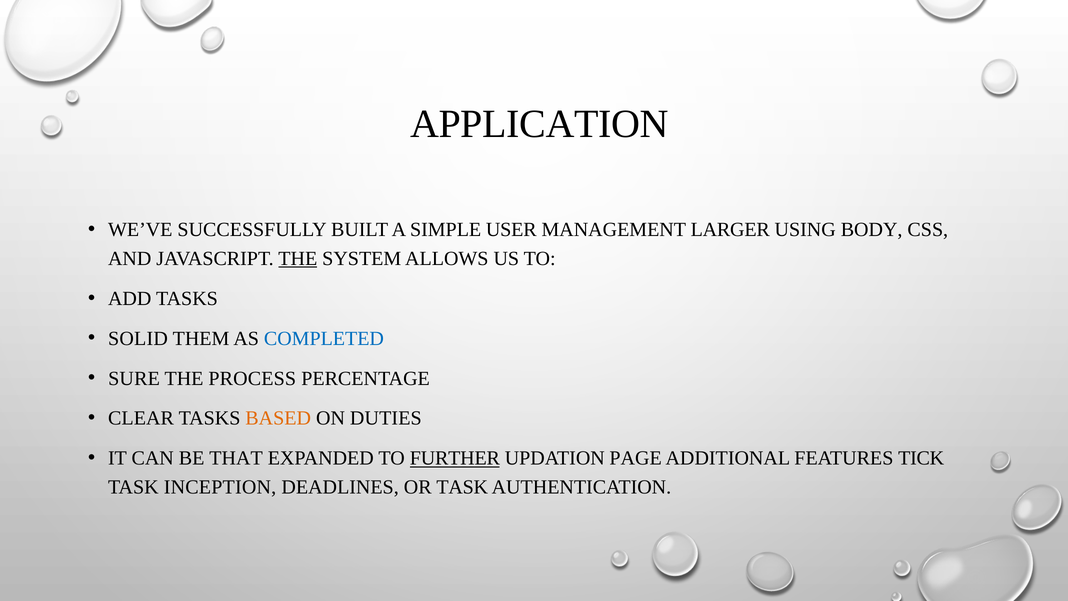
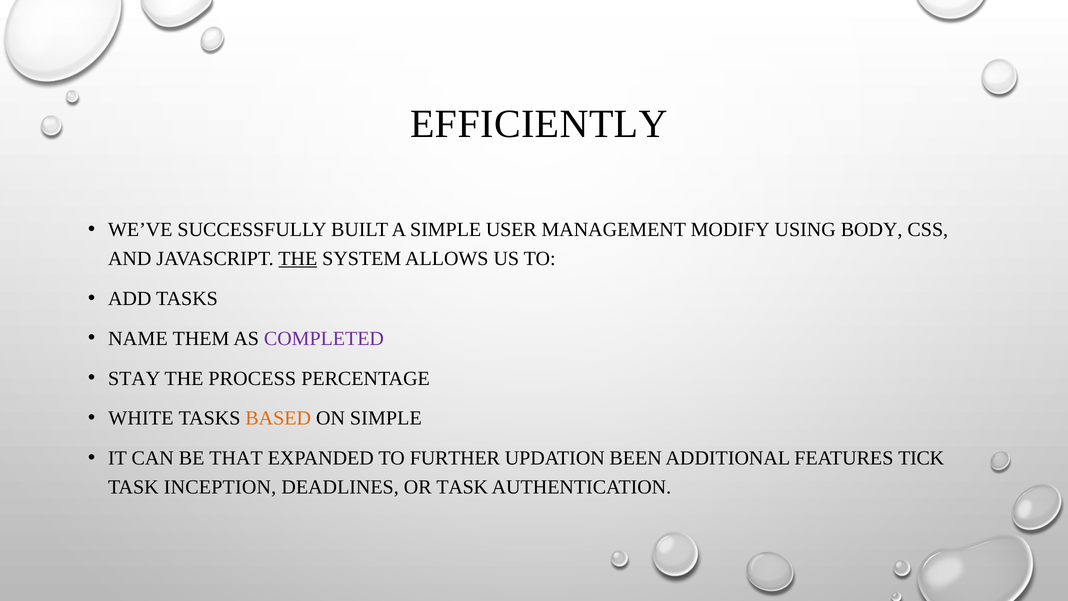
APPLICATION: APPLICATION -> EFFICIENTLY (539, 124)
LARGER: LARGER -> MODIFY (730, 230)
SOLID: SOLID -> NAME (138, 338)
COMPLETED colour: blue -> purple (324, 338)
SURE: SURE -> STAY (134, 378)
CLEAR: CLEAR -> WHITE (141, 418)
ON DUTIES: DUTIES -> SIMPLE (386, 418)
FURTHER underline: present -> none (455, 458)
PAGE: PAGE -> BEEN (636, 458)
